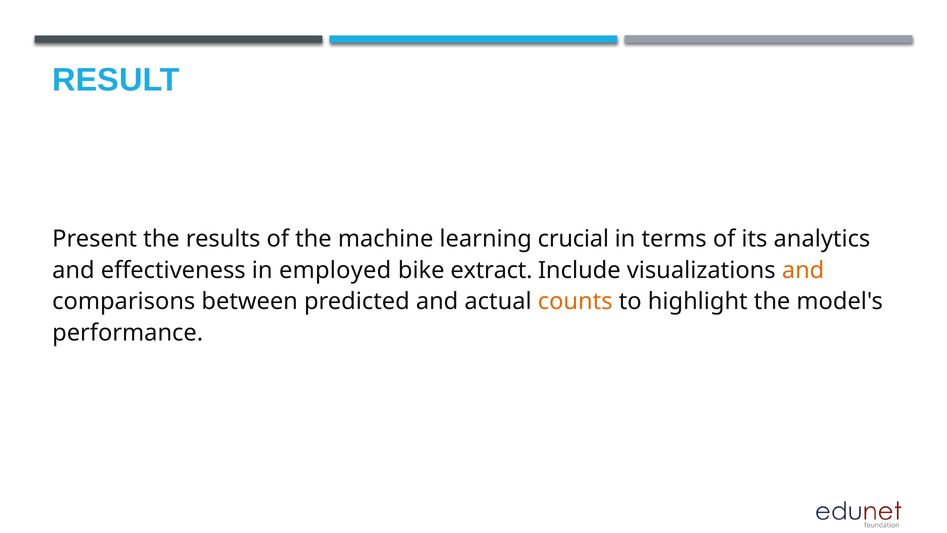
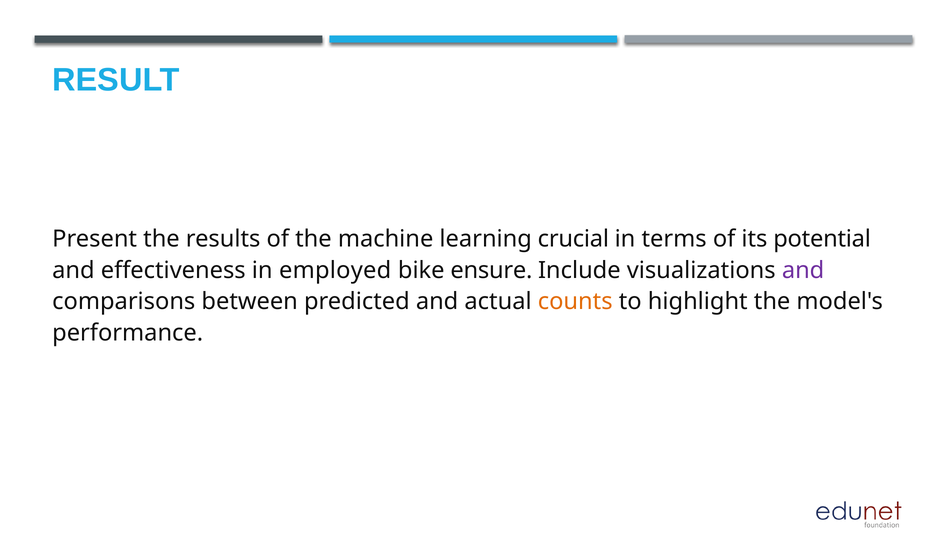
analytics: analytics -> potential (822, 239)
extract: extract -> ensure (491, 270)
and colour: orange -> purple (803, 270)
